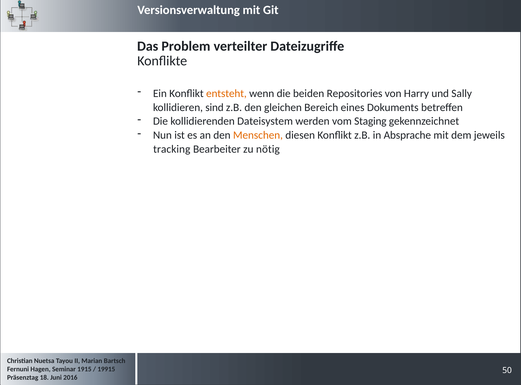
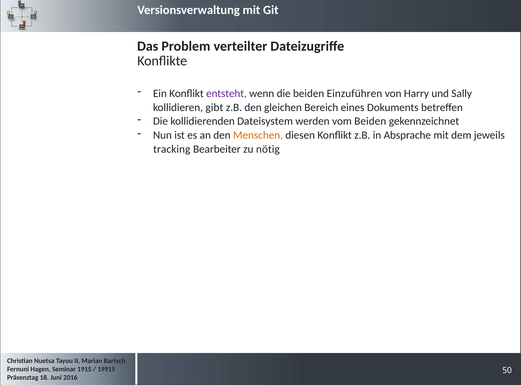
entsteht colour: orange -> purple (226, 93)
Repositories: Repositories -> Einzuführen (354, 93)
sind: sind -> gibt (214, 107)
vom Staging: Staging -> Beiden (370, 121)
